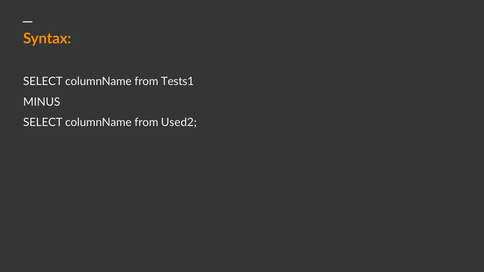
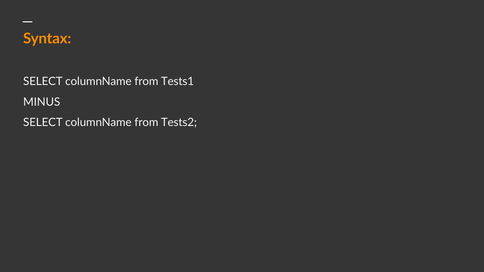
Used2: Used2 -> Tests2 (179, 123)
